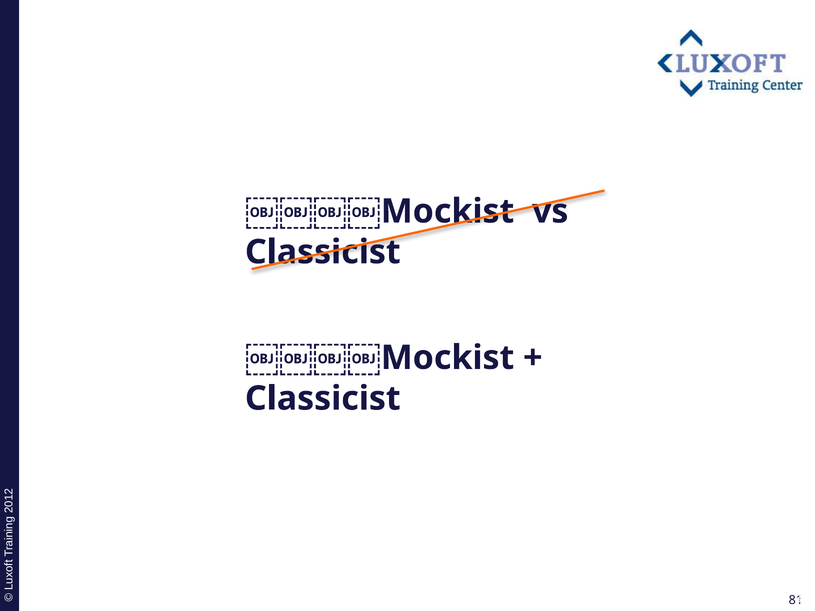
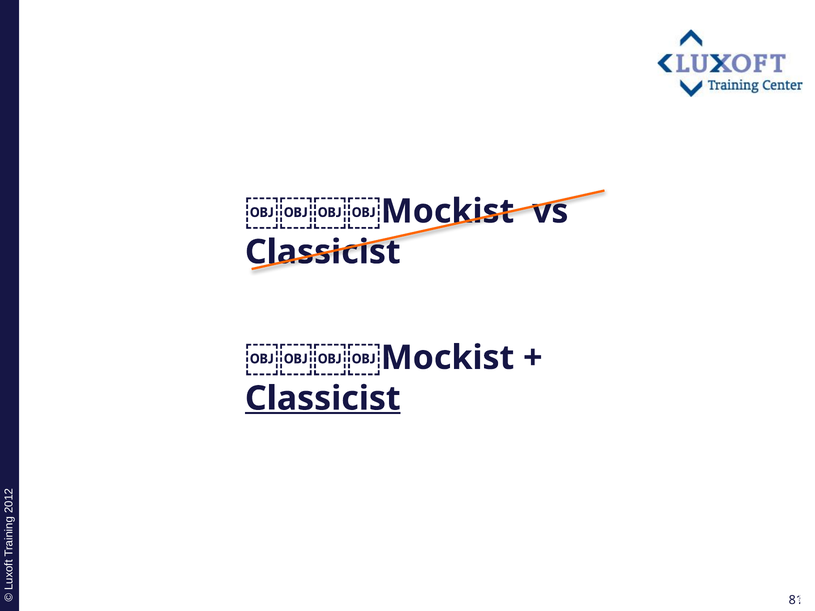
Classicist underline: none -> present (323, 399)
